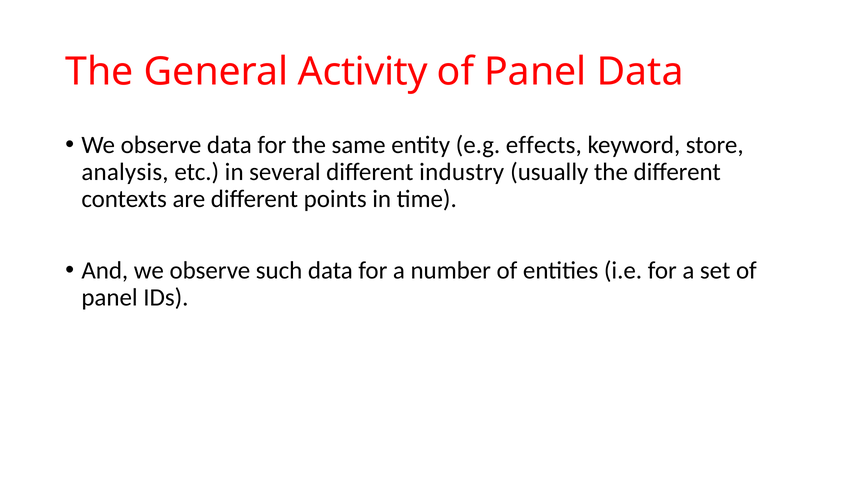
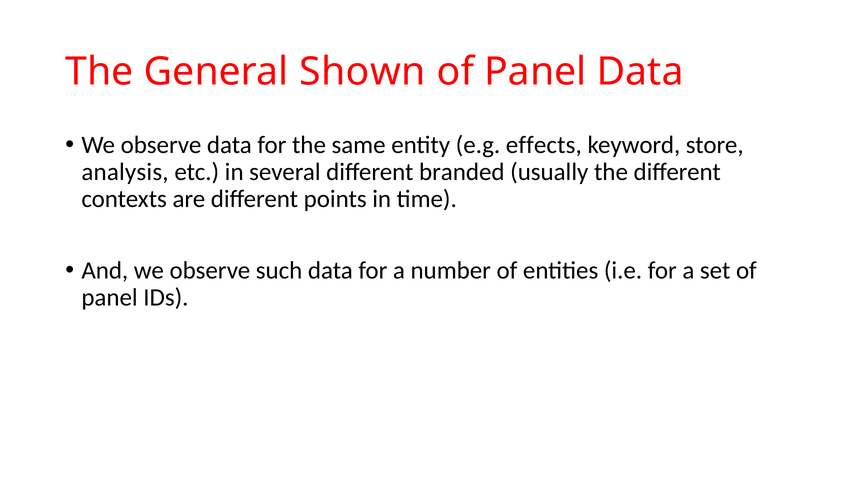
Activity: Activity -> Shown (362, 72)
industry: industry -> branded (462, 172)
